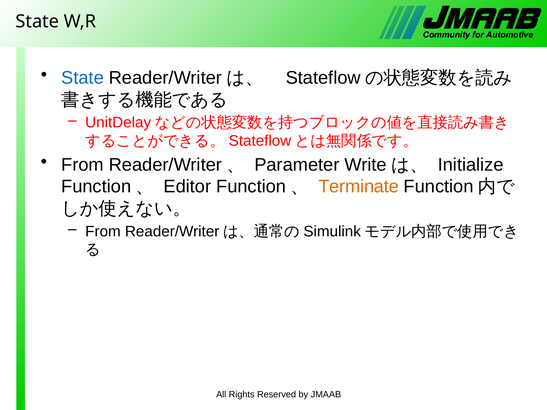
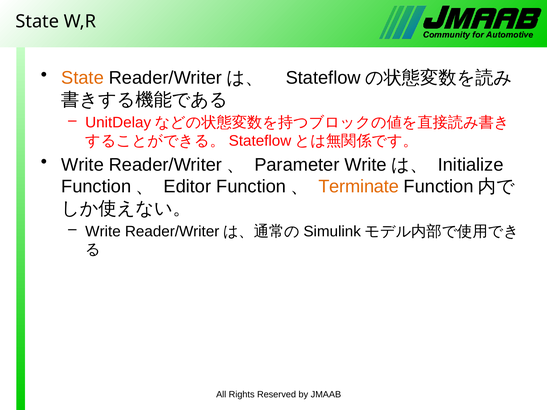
State colour: blue -> orange (83, 78)
From: From -> Write (83, 165)
From: From -> Write (103, 231)
